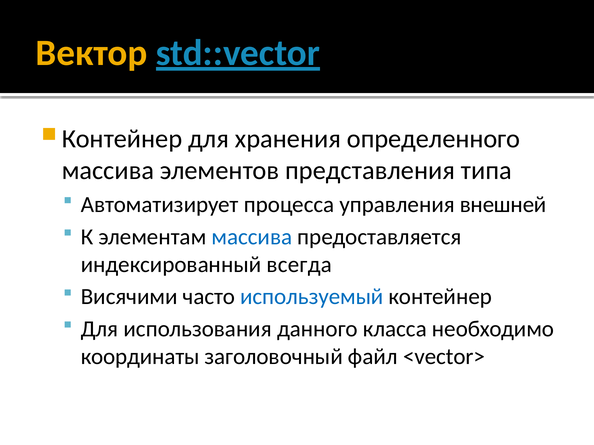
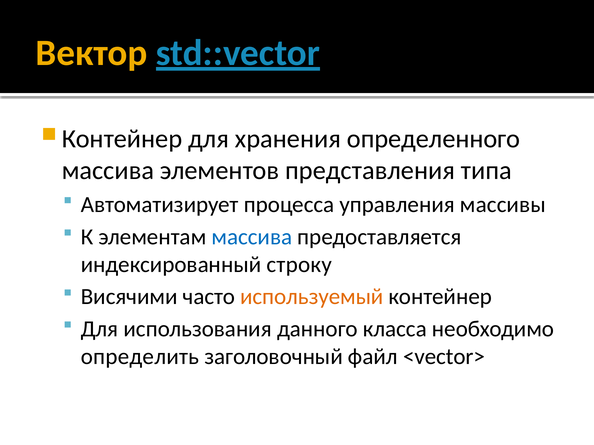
внешней: внешней -> массивы (503, 205)
всегда: всегда -> строку (299, 265)
используемый colour: blue -> orange (312, 297)
координаты: координаты -> определить (140, 357)
